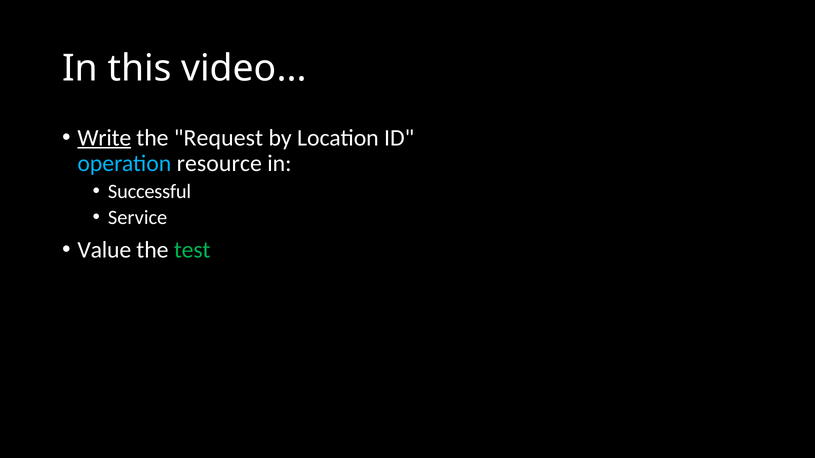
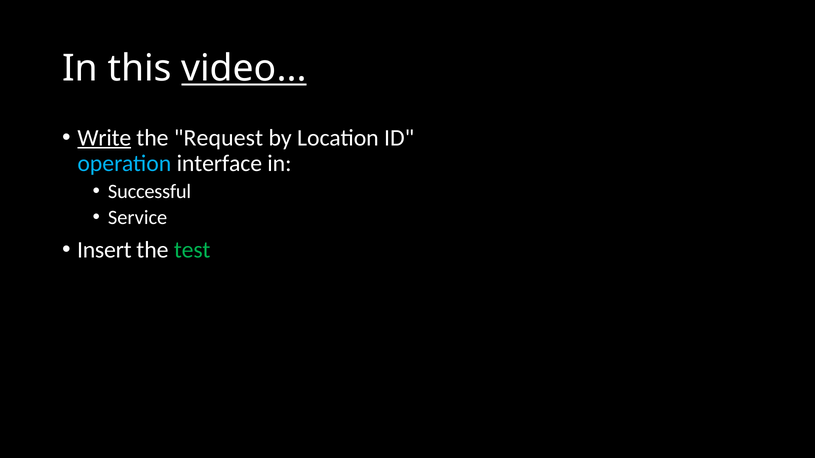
video underline: none -> present (244, 68)
resource: resource -> interface (219, 163)
Value: Value -> Insert (104, 250)
